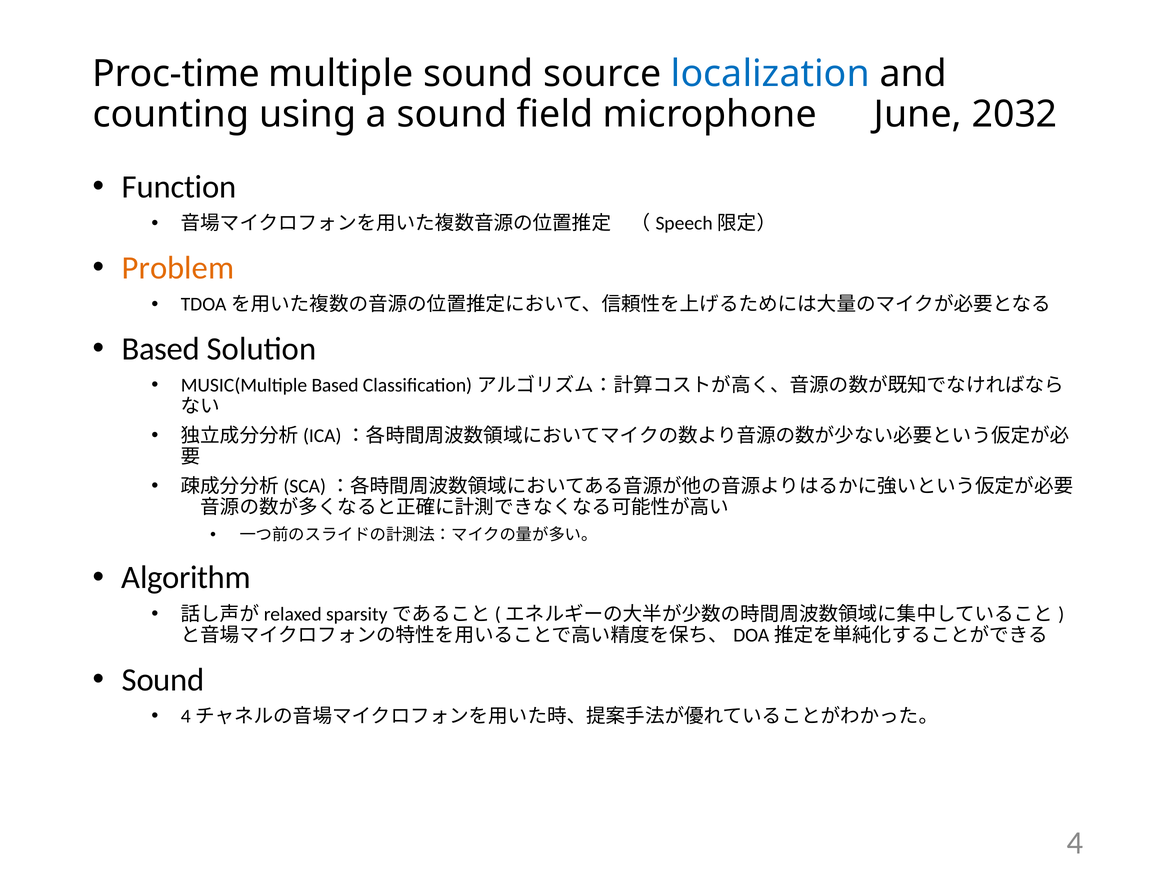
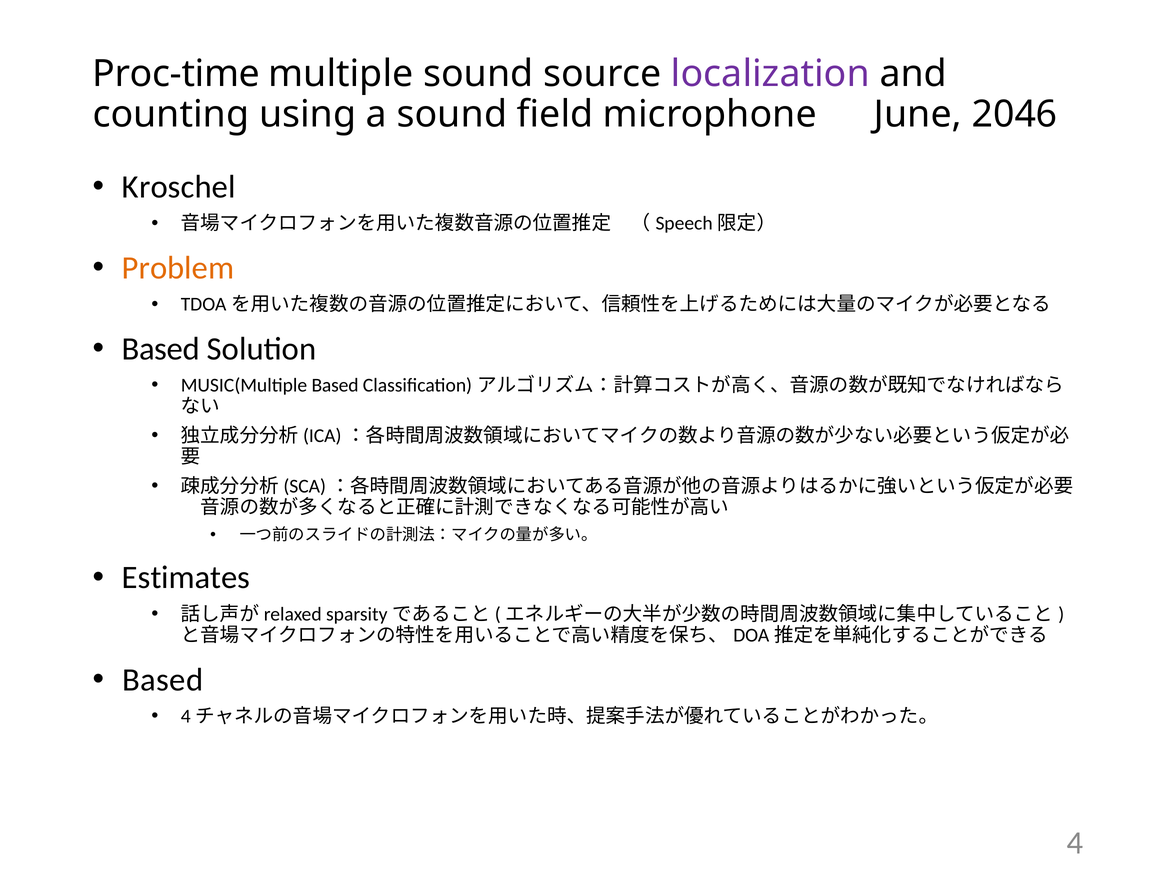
localization colour: blue -> purple (770, 74)
2032: 2032 -> 2046 (1015, 114)
Function: Function -> Kroschel (179, 187)
Algorithm: Algorithm -> Estimates (186, 578)
Sound: Sound -> Based (163, 680)
